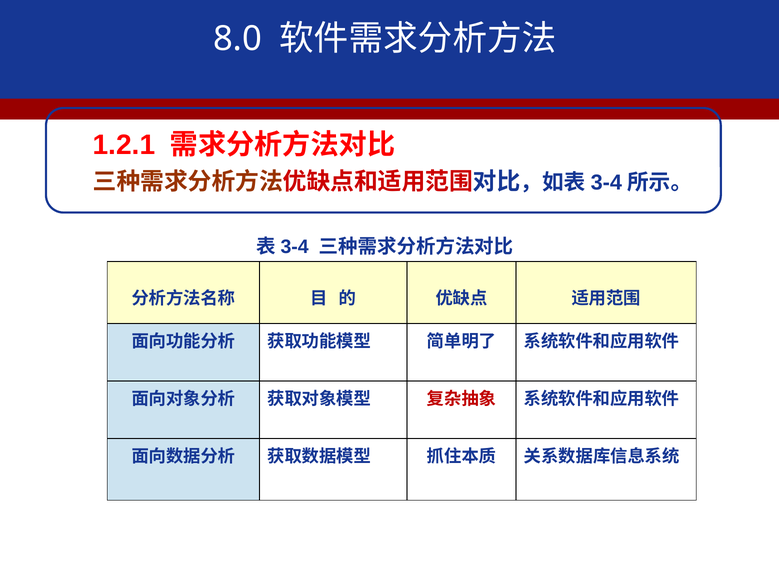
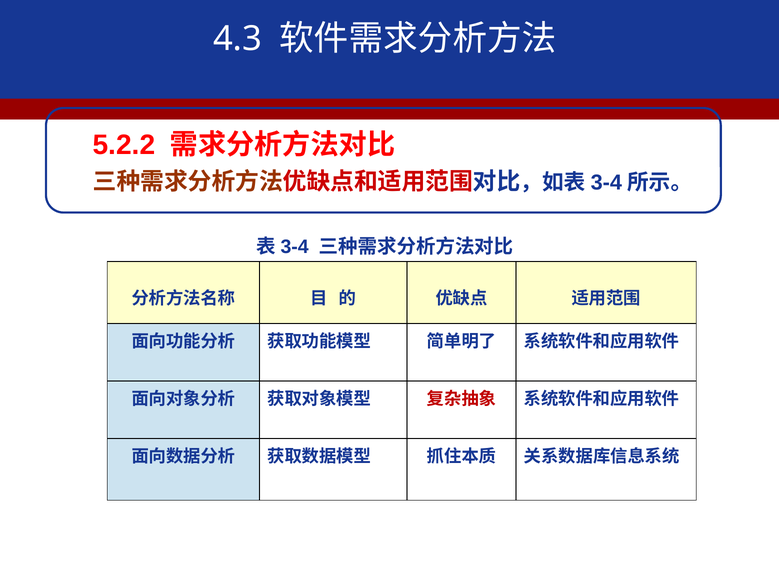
8.0: 8.0 -> 4.3 (238, 39)
1.2.1: 1.2.1 -> 5.2.2 (124, 145)
